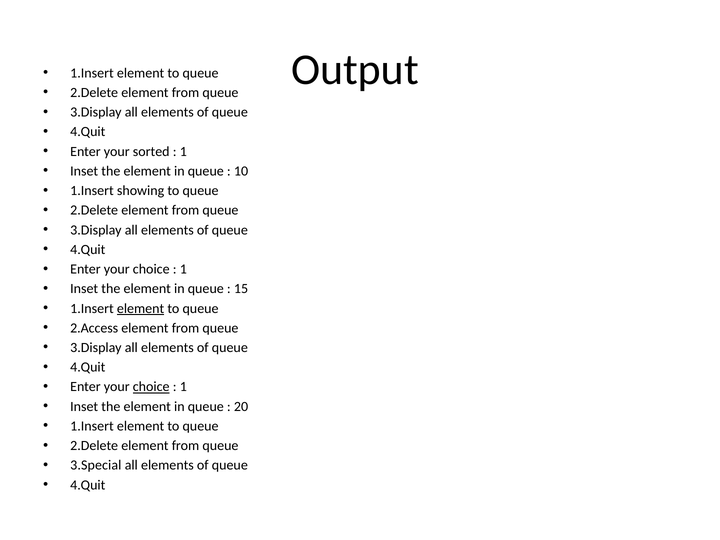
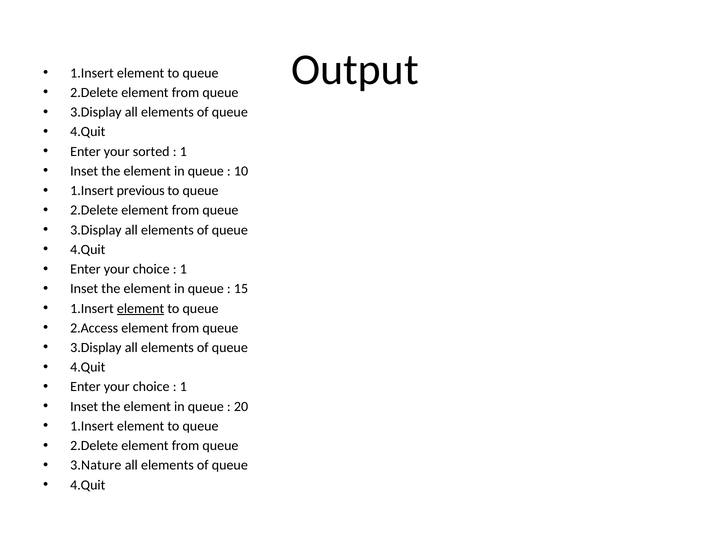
showing: showing -> previous (141, 191)
choice underline: present -> none (151, 387)
3.Special: 3.Special -> 3.Nature (96, 465)
